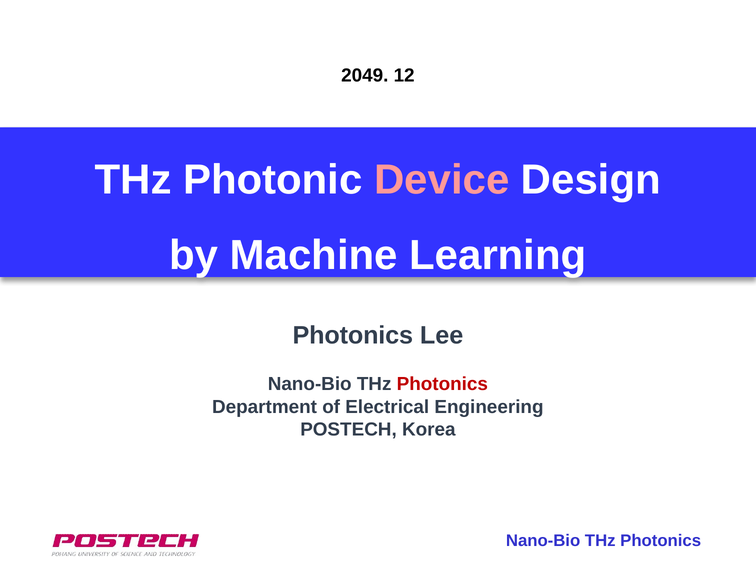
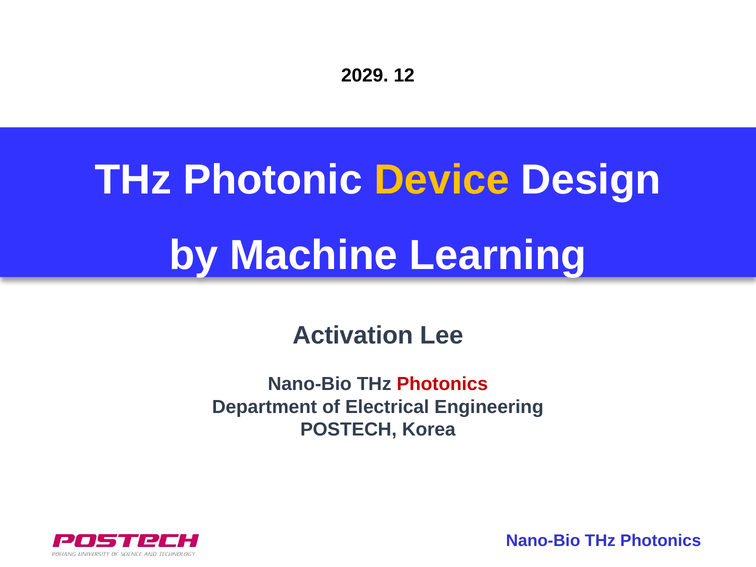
2049: 2049 -> 2029 (365, 75)
Device colour: pink -> yellow (442, 180)
Photonics: Photonics -> Activation (353, 336)
